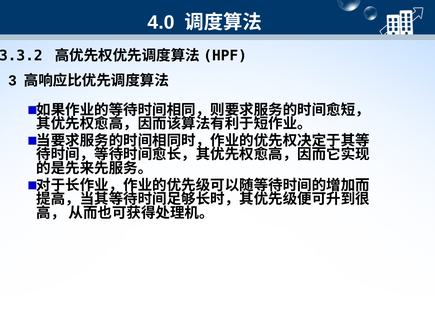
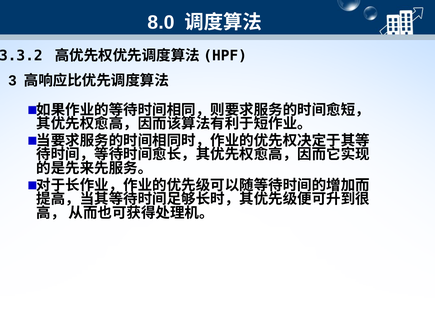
4.0: 4.0 -> 8.0 (161, 22)
